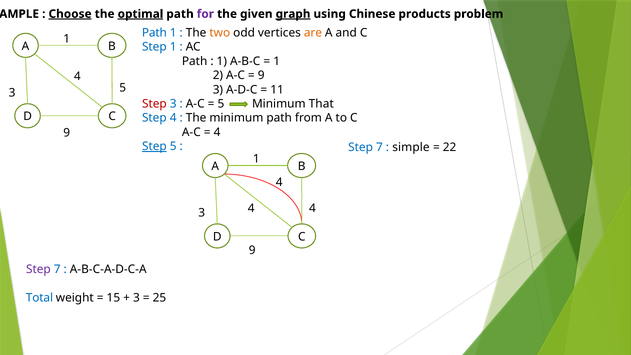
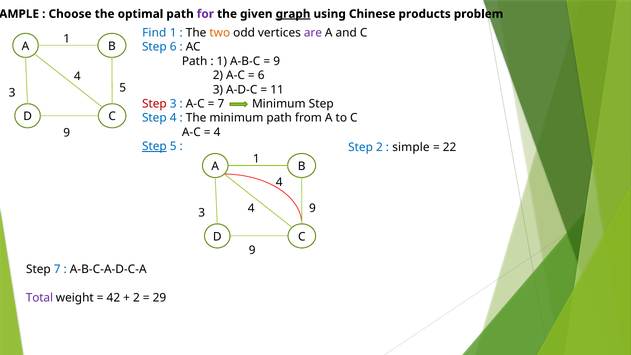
Choose underline: present -> none (70, 14)
optimal underline: present -> none (140, 14)
Path: Path -> Find (154, 33)
are colour: orange -> purple (313, 33)
Step 1: 1 -> 6 (173, 47)
1: 1 -> 9 (277, 61)
9: 9 -> 6 (261, 75)
5: 5 -> 7 (221, 104)
Minimum That: That -> Step (321, 104)
7: 7 -> 2 (379, 148)
4 4: 4 -> 9 (312, 208)
Step colour: purple -> black (38, 269)
Total colour: blue -> purple (39, 298)
15: 15 -> 42 (113, 298)
3: 3 -> 2 (136, 298)
25: 25 -> 29 (159, 298)
